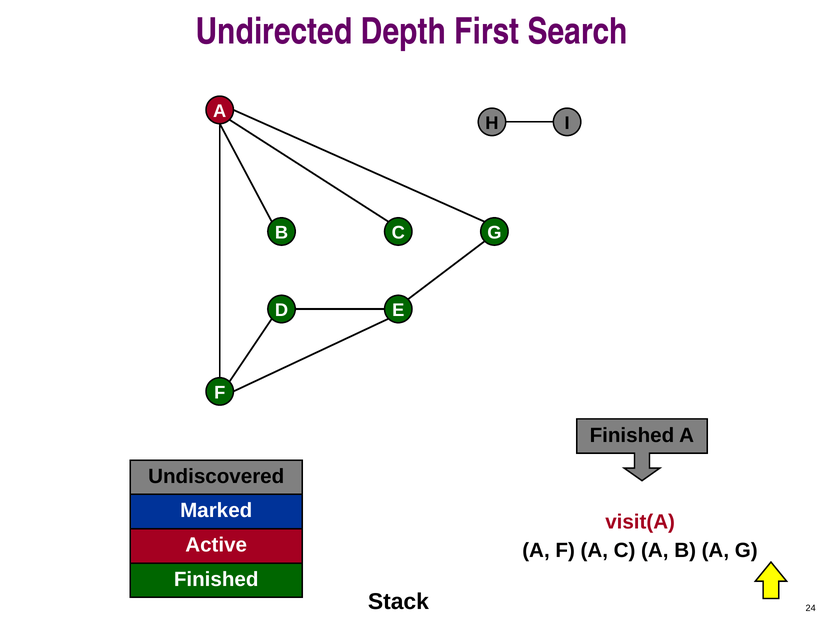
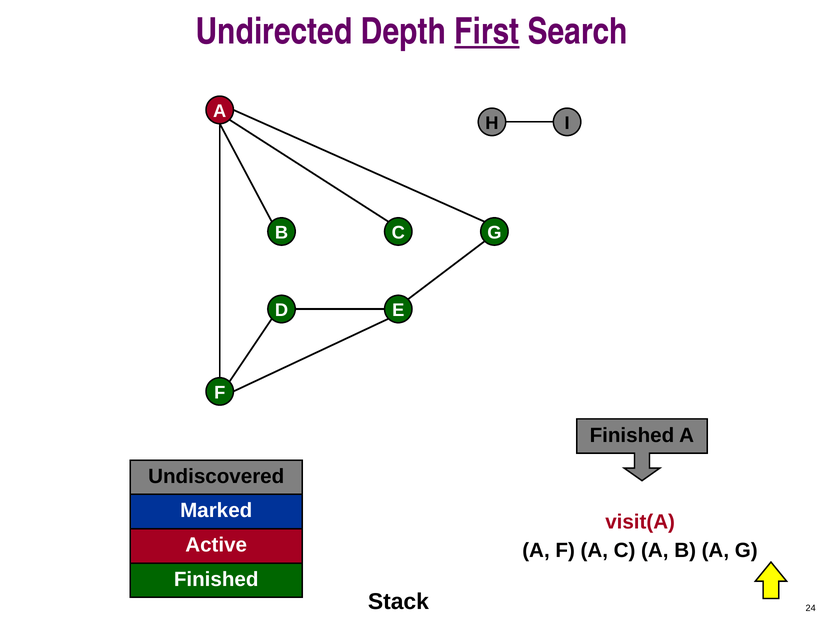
First underline: none -> present (487, 31)
